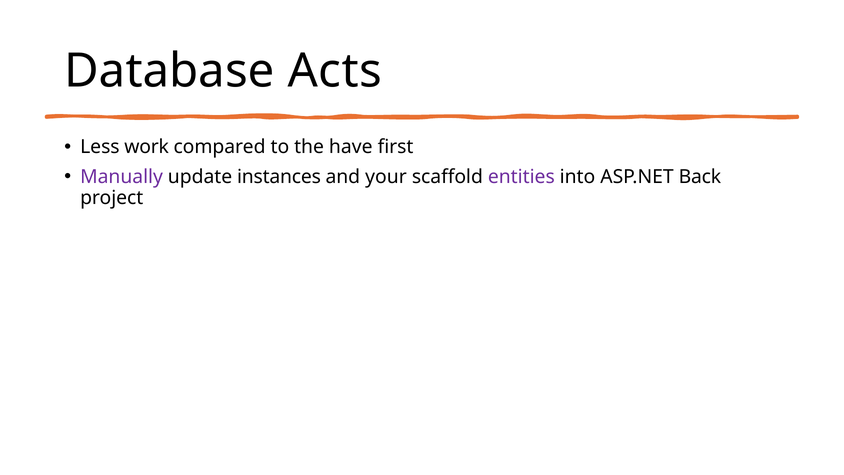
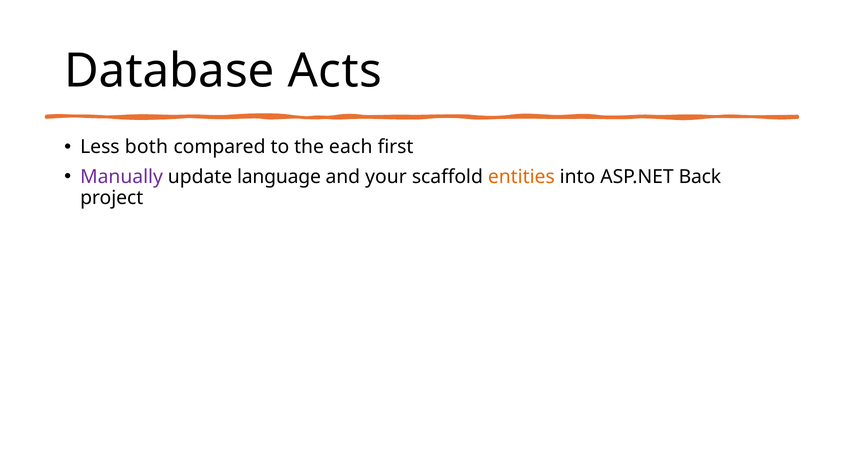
work: work -> both (146, 147)
have: have -> each (351, 147)
instances: instances -> language (279, 177)
entities colour: purple -> orange (521, 177)
